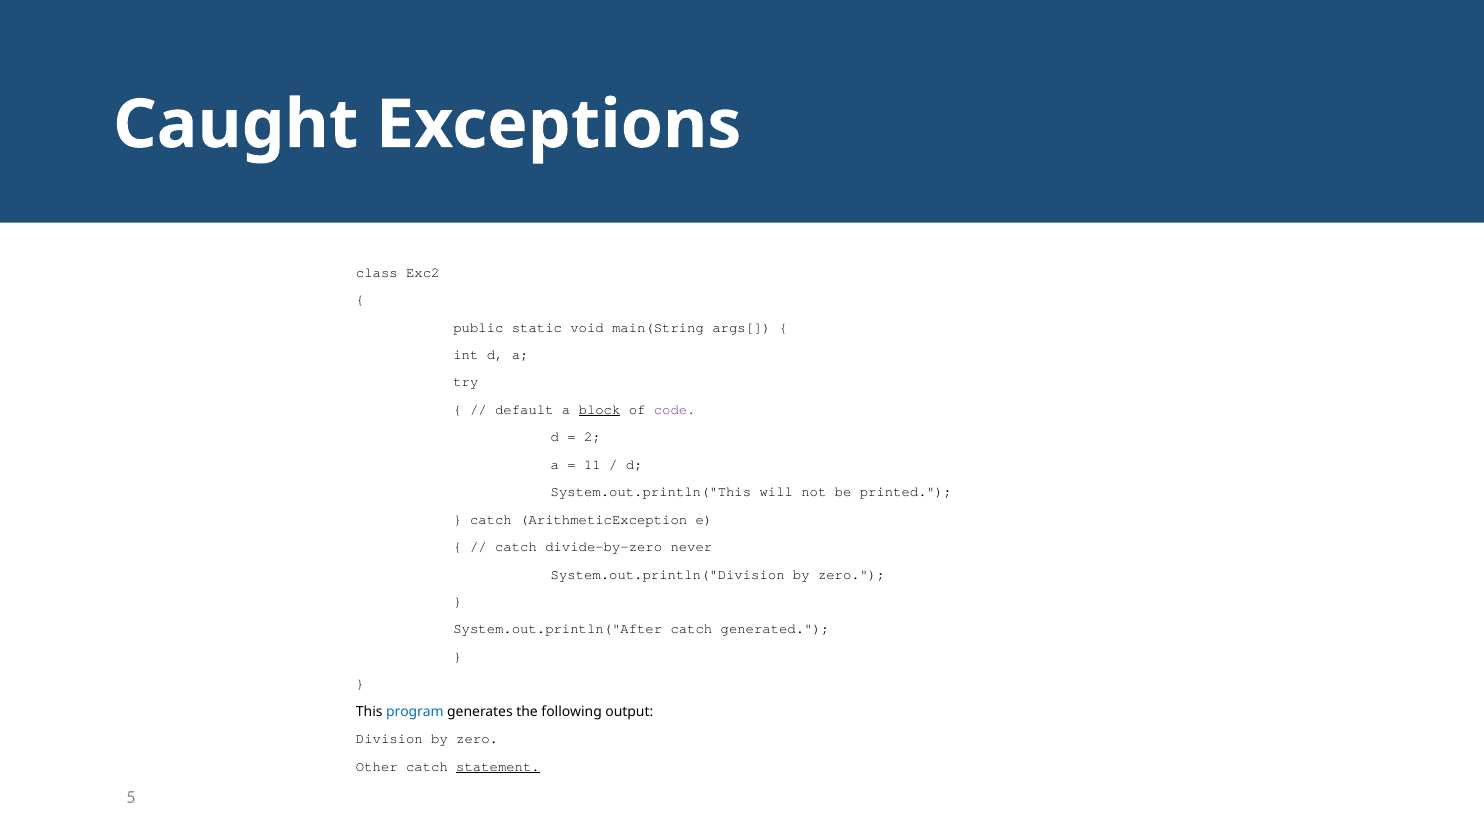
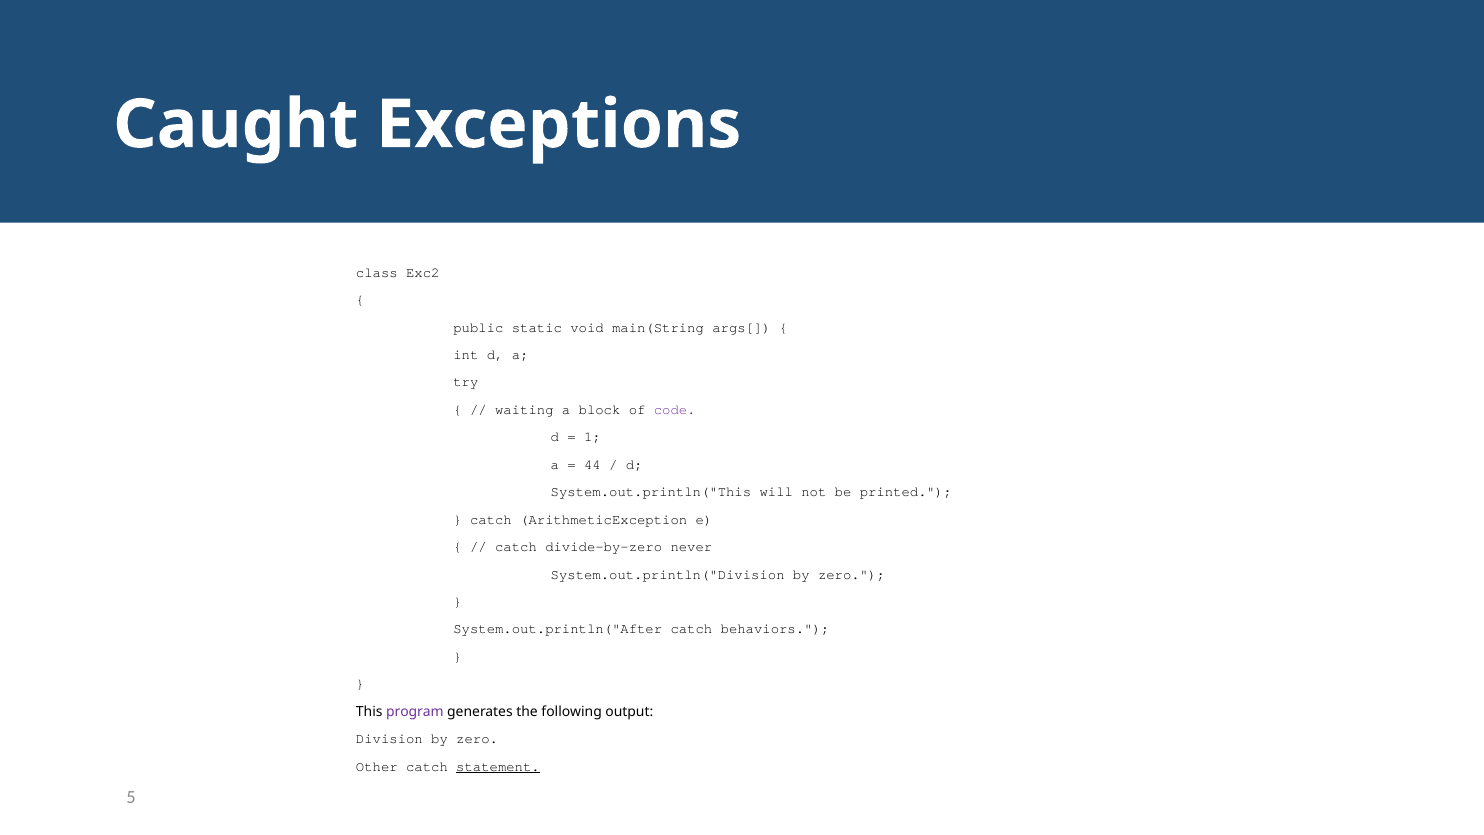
default: default -> waiting (524, 410)
block underline: present -> none (600, 410)
2: 2 -> 1 (592, 437)
11: 11 -> 44 (592, 465)
generated: generated -> behaviors (775, 629)
program colour: blue -> purple (415, 711)
